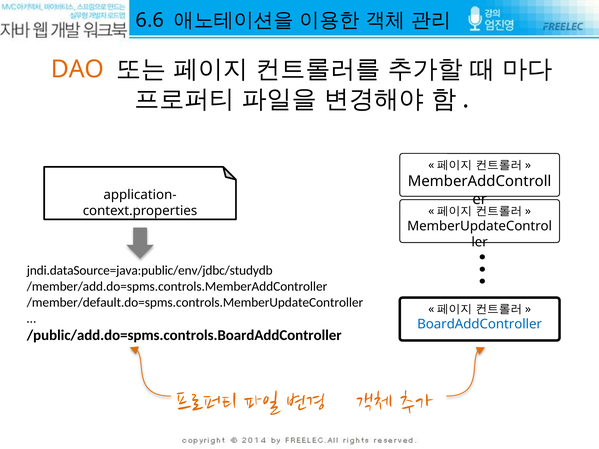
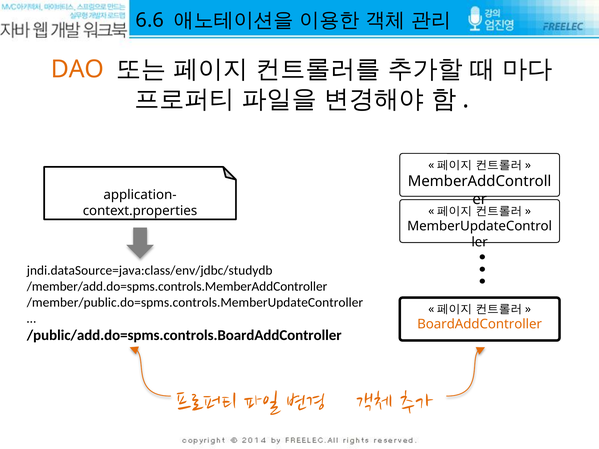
jndi.dataSource=java:public/env/jdbc/studydb: jndi.dataSource=java:public/env/jdbc/studydb -> jndi.dataSource=java:class/env/jdbc/studydb (150, 271)
/member/default.do=spms.controls.MemberUpdateController: /member/default.do=spms.controls.MemberUpdateController -> /member/public.do=spms.controls.MemberUpdateController (195, 302)
BoardAddController colour: blue -> orange (480, 324)
